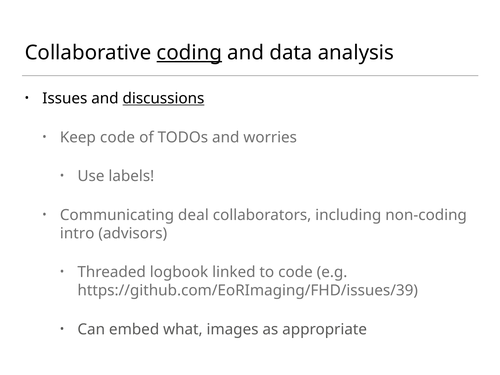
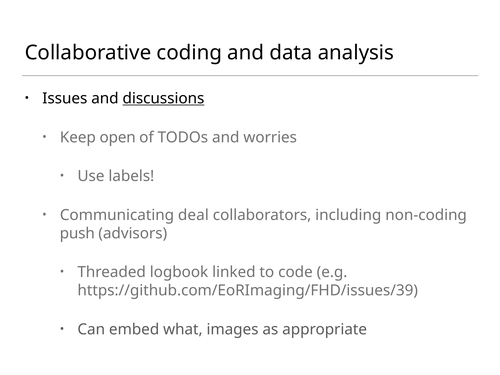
coding underline: present -> none (189, 53)
Keep code: code -> open (118, 137)
intro: intro -> push (77, 233)
